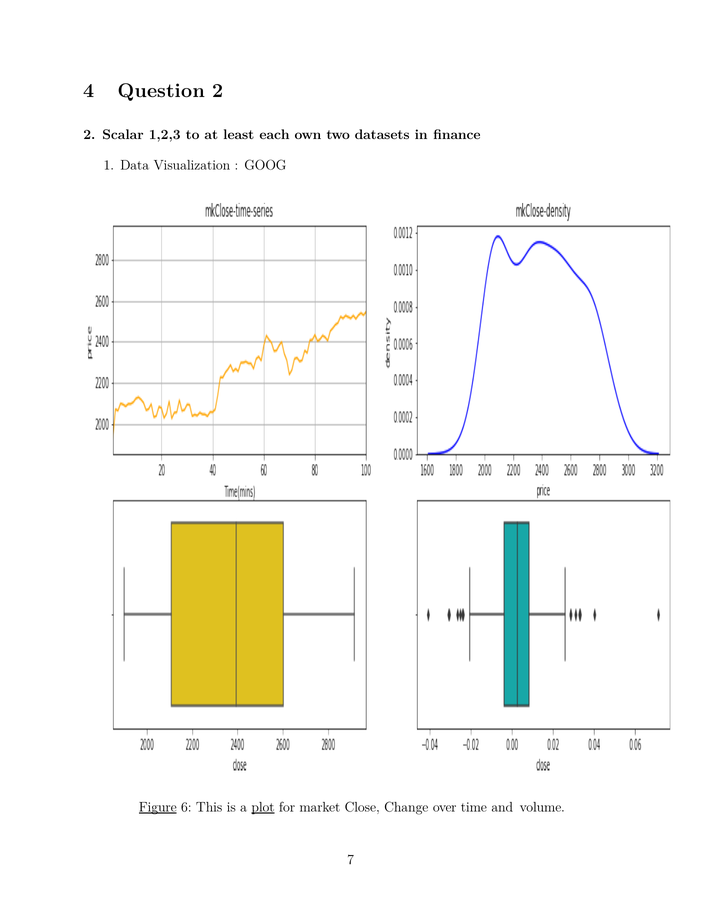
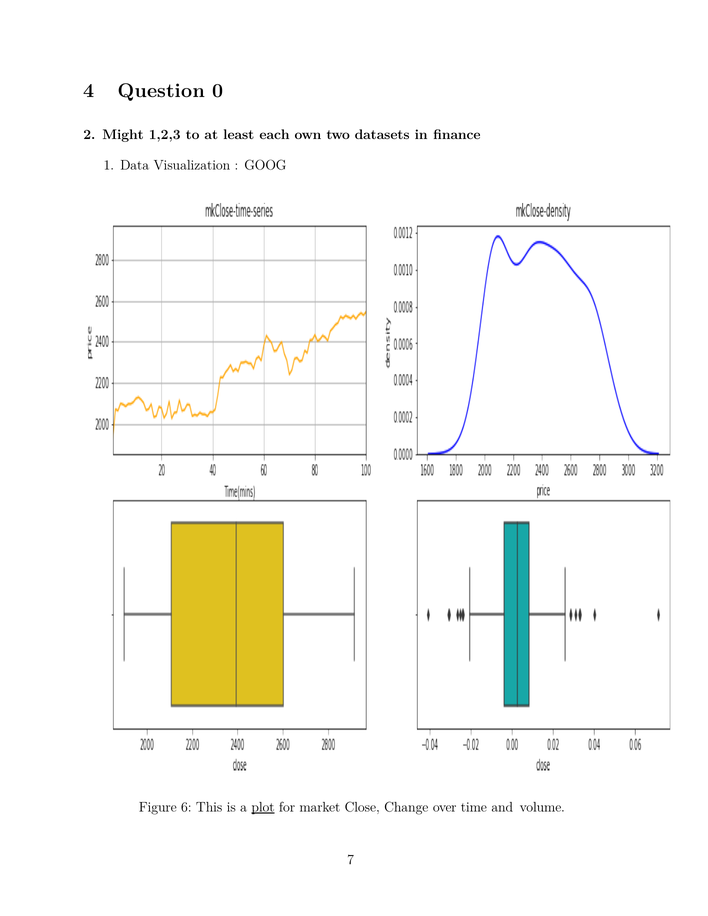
Question 2: 2 -> 0 (218, 91)
Scalar: Scalar -> Might (123, 135)
Figure underline: present -> none (158, 807)
